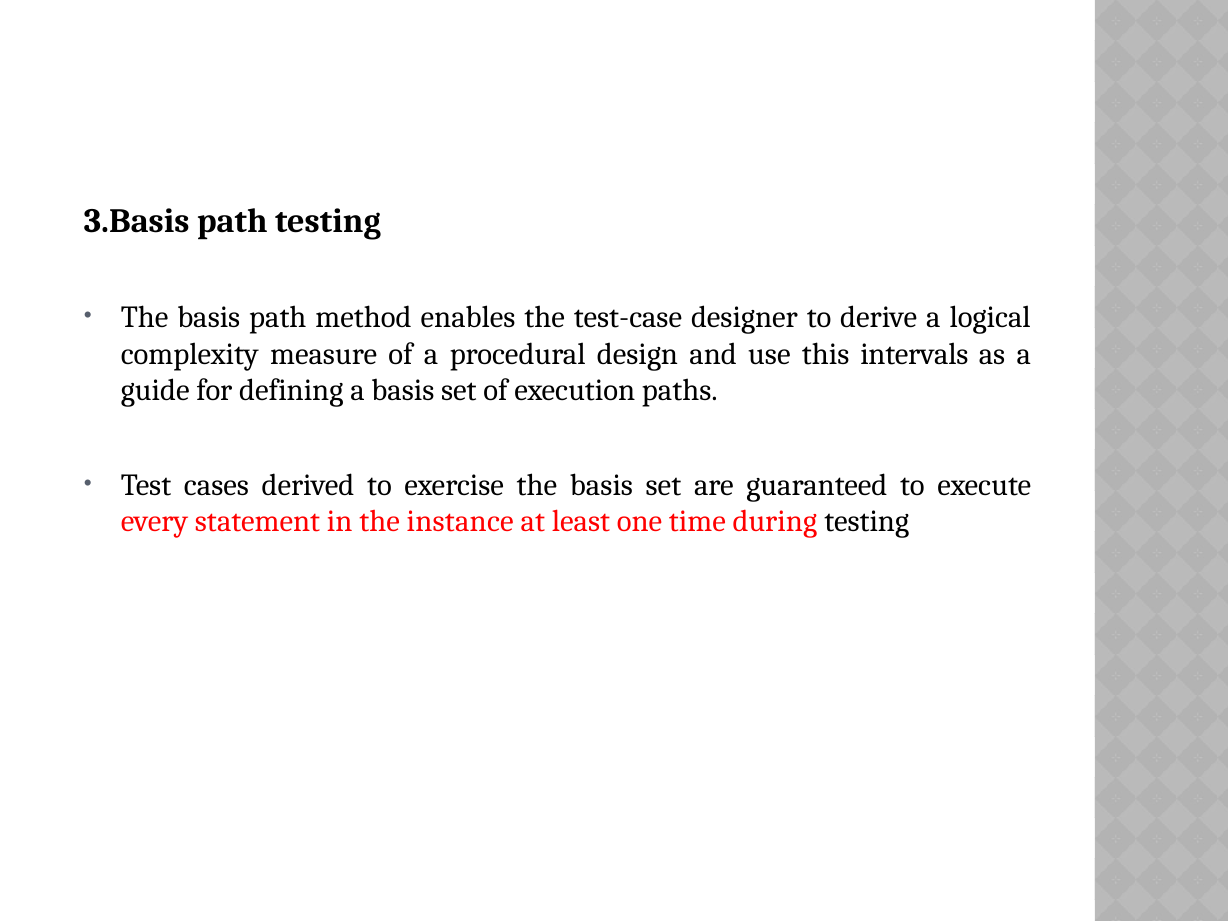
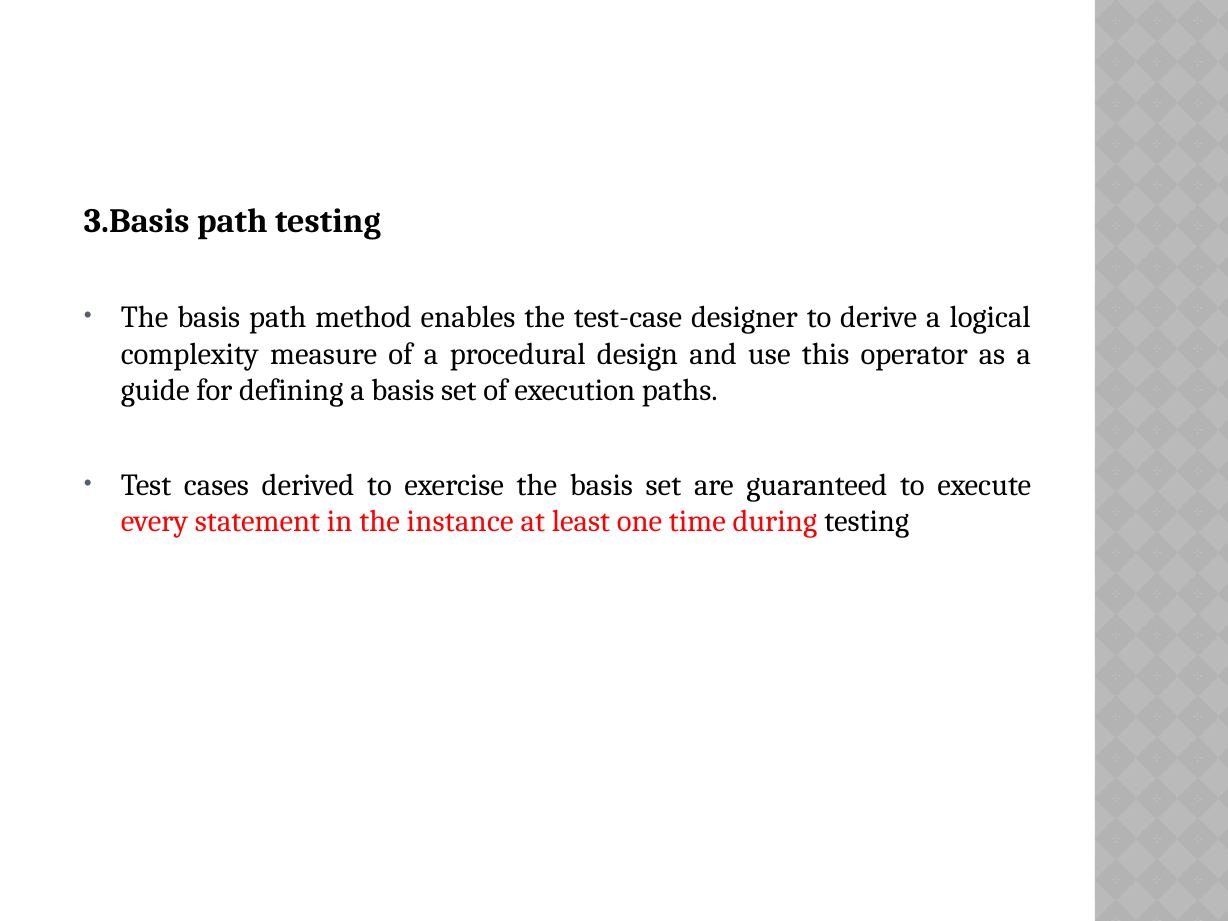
intervals: intervals -> operator (914, 354)
